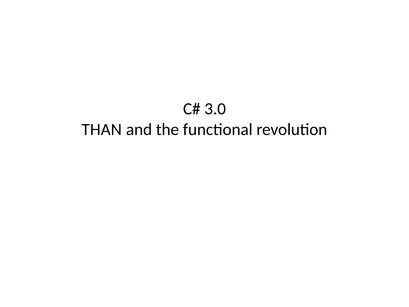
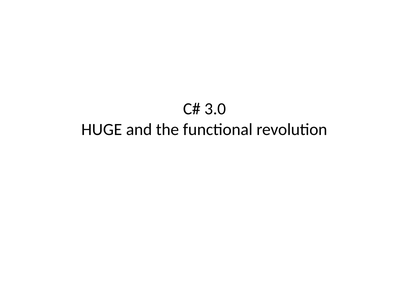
THAN: THAN -> HUGE (102, 129)
